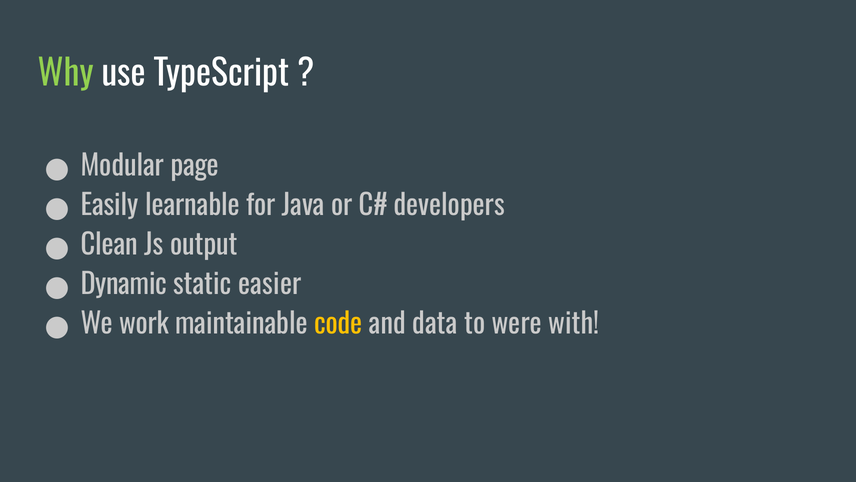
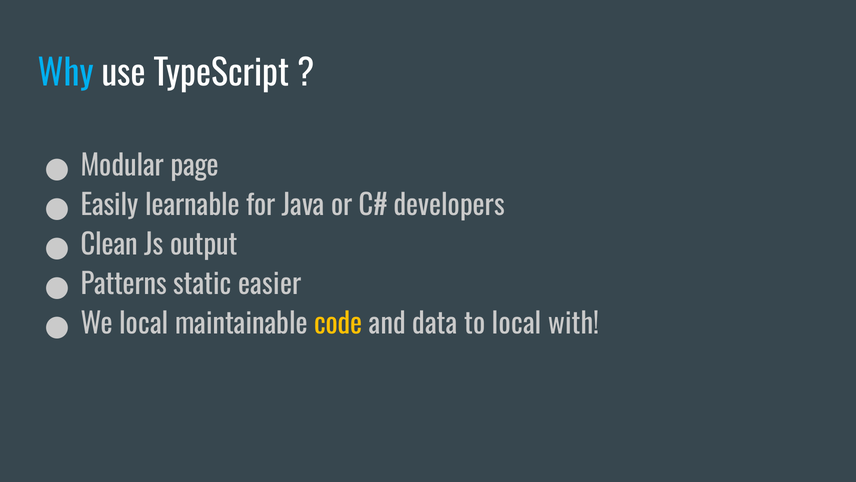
Why colour: light green -> light blue (66, 74)
Dynamic: Dynamic -> Patterns (124, 284)
We work: work -> local (144, 324)
to were: were -> local (517, 324)
